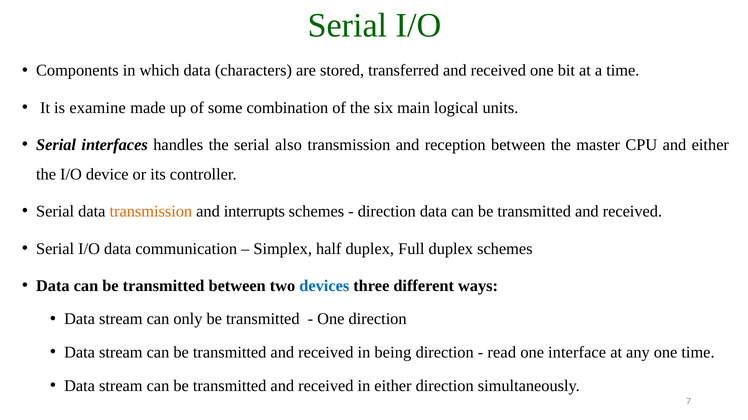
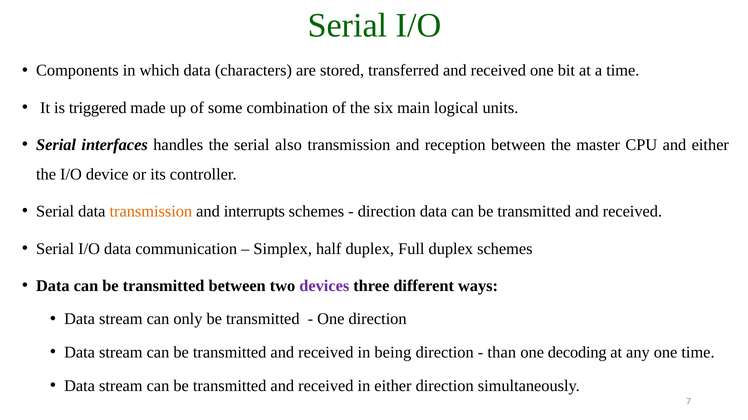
examine: examine -> triggered (98, 108)
devices colour: blue -> purple (324, 286)
read: read -> than (502, 353)
interface: interface -> decoding (577, 353)
